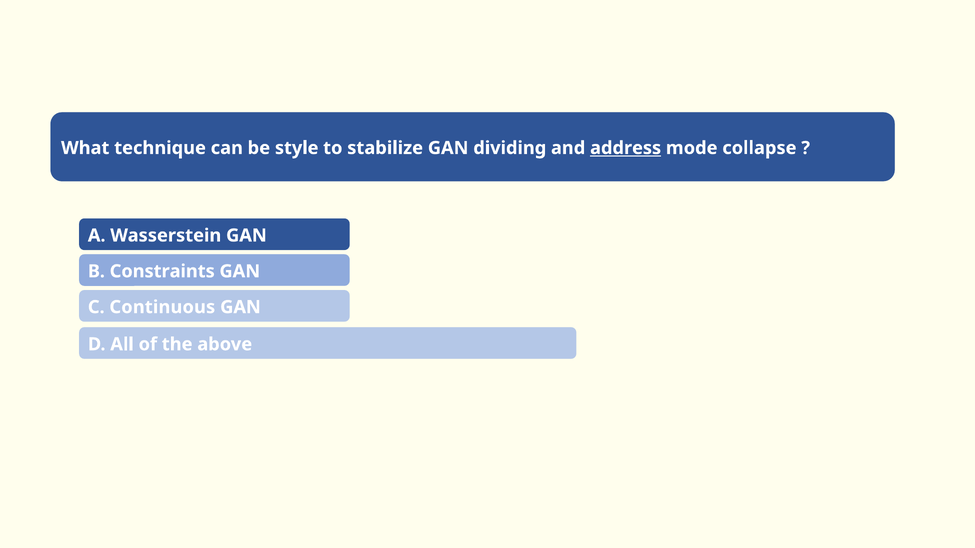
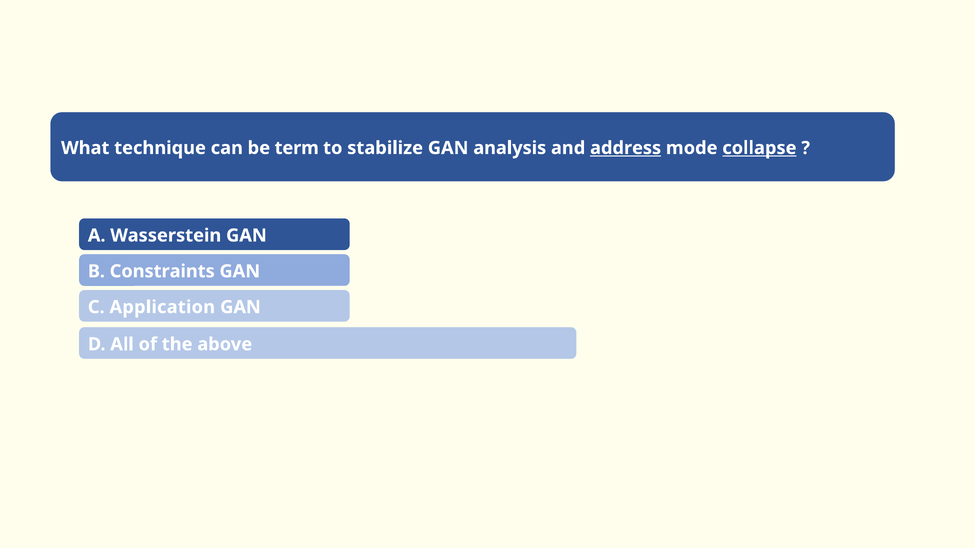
style: style -> term (297, 148)
dividing: dividing -> analysis (510, 148)
collapse underline: none -> present (759, 148)
Continuous: Continuous -> Application (162, 307)
